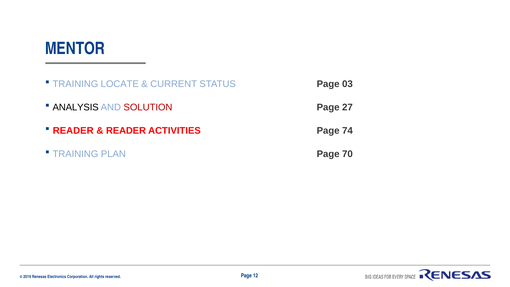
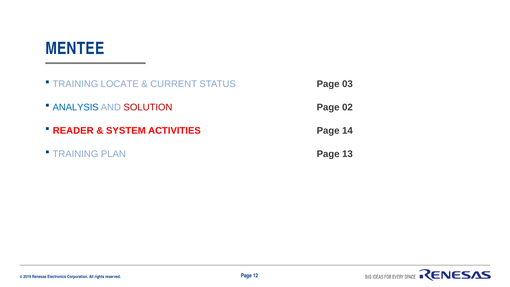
MENTOR: MENTOR -> MENTEE (75, 48)
ANALYSIS colour: black -> blue (76, 107)
27: 27 -> 02 (347, 107)
READER: READER -> SYSTEM (126, 131)
74: 74 -> 14 (347, 131)
70: 70 -> 13 (347, 154)
